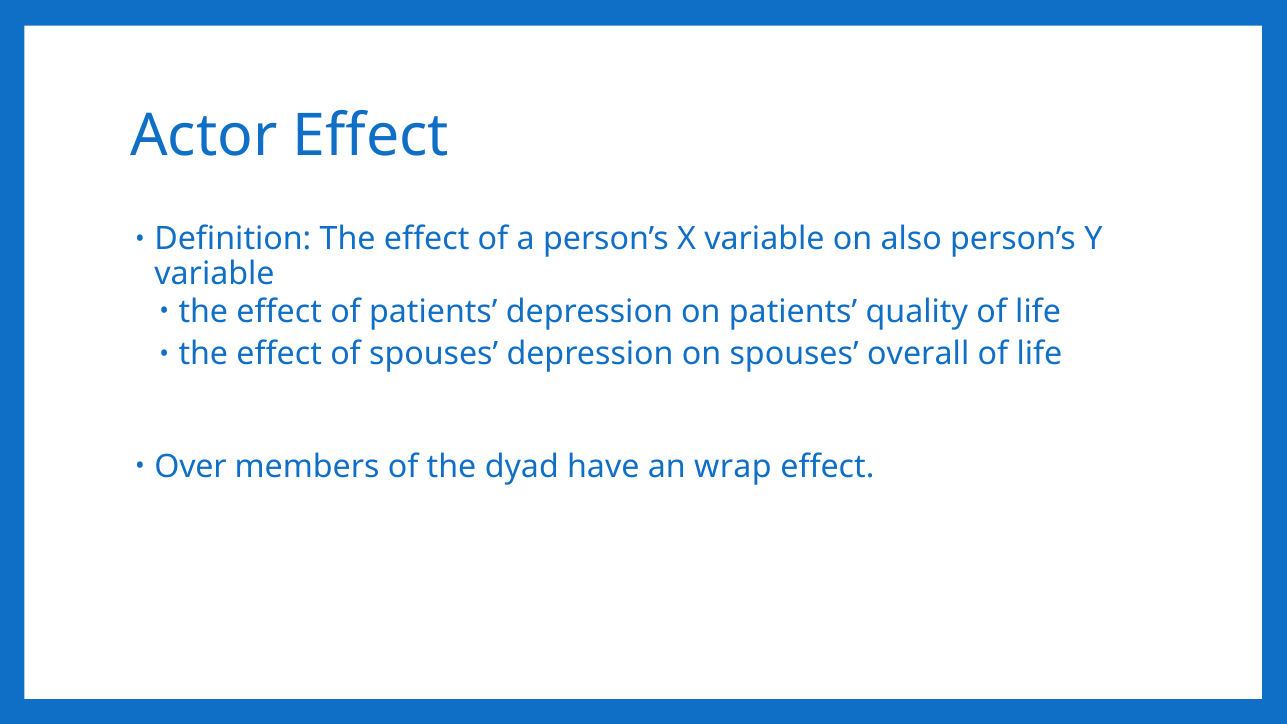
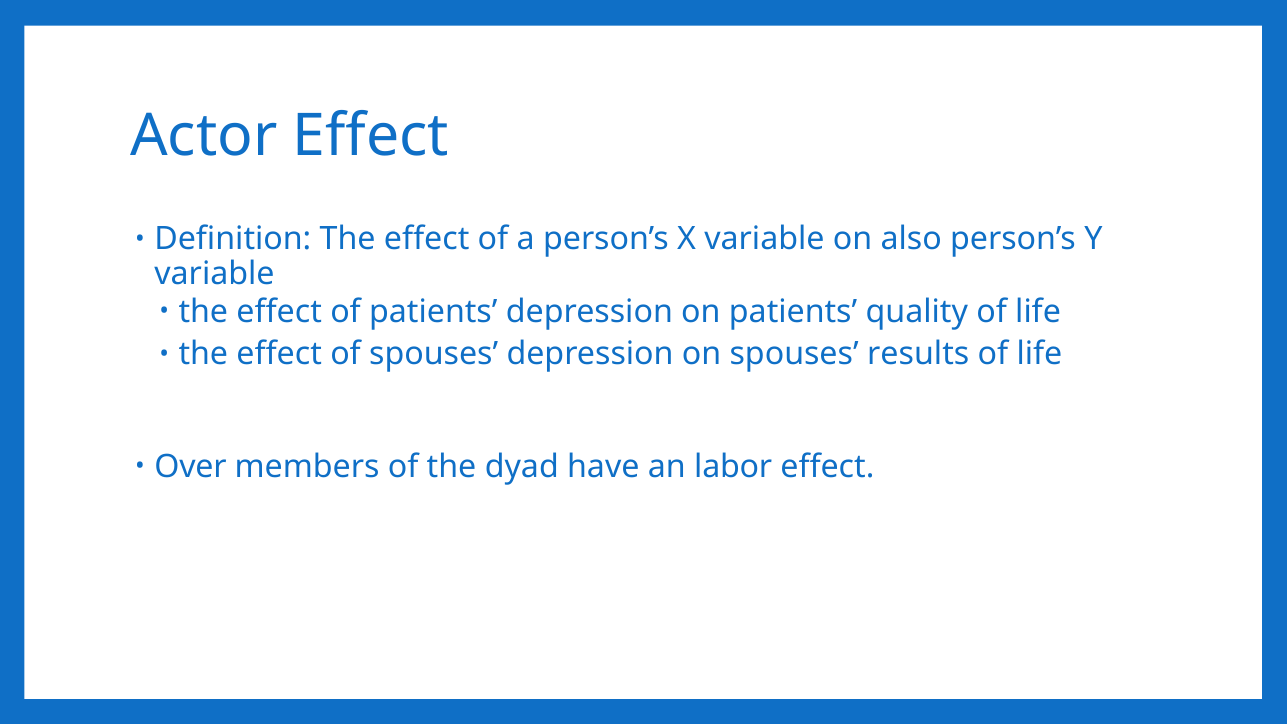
overall: overall -> results (918, 354)
wrap: wrap -> labor (733, 467)
